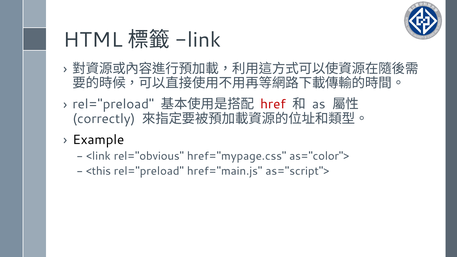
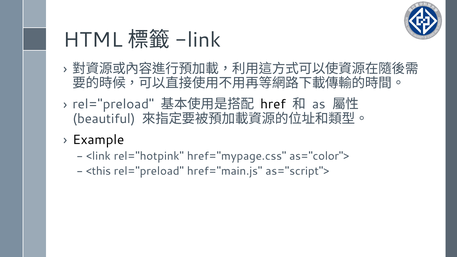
href colour: red -> black (273, 104)
correctly: correctly -> beautiful (104, 119)
rel="obvious: rel="obvious -> rel="hotpink (149, 156)
